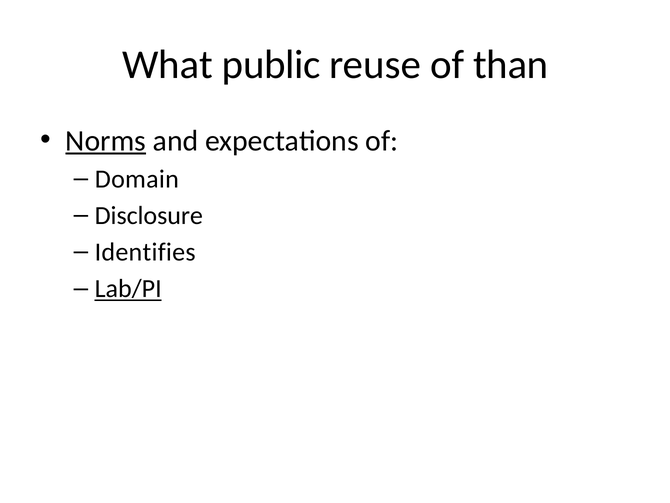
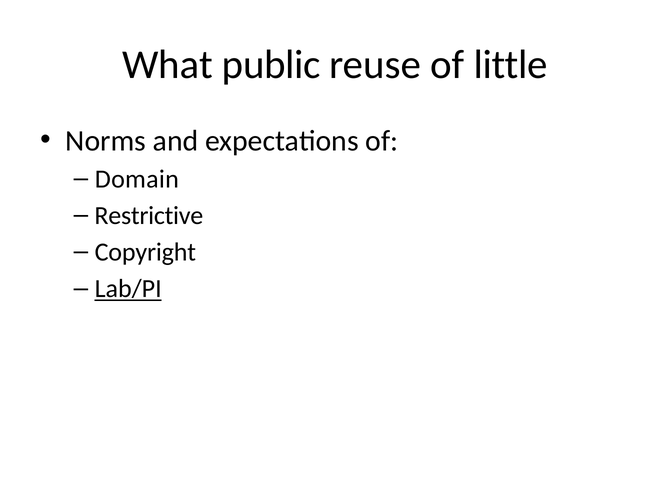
than: than -> little (511, 65)
Norms underline: present -> none (106, 141)
Disclosure: Disclosure -> Restrictive (149, 216)
Identifies: Identifies -> Copyright (145, 252)
